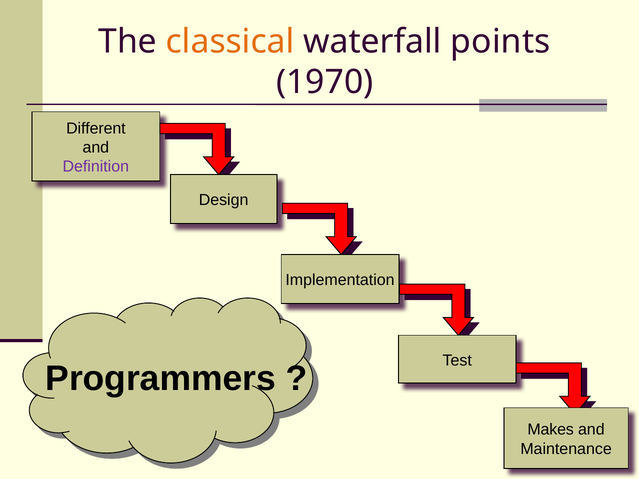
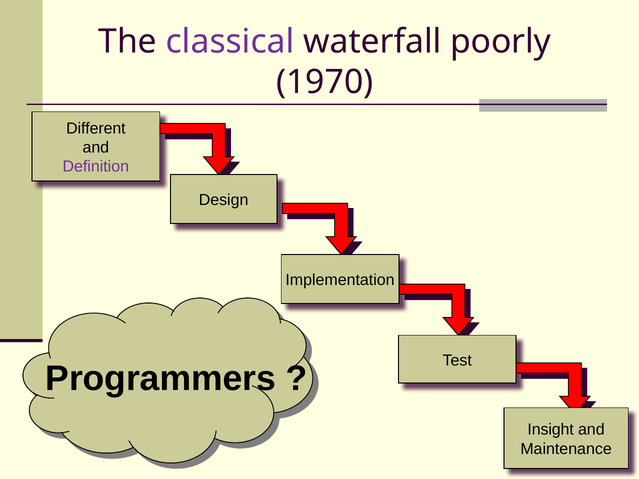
classical colour: orange -> purple (230, 41)
points: points -> poorly (501, 41)
Makes: Makes -> Insight (551, 430)
